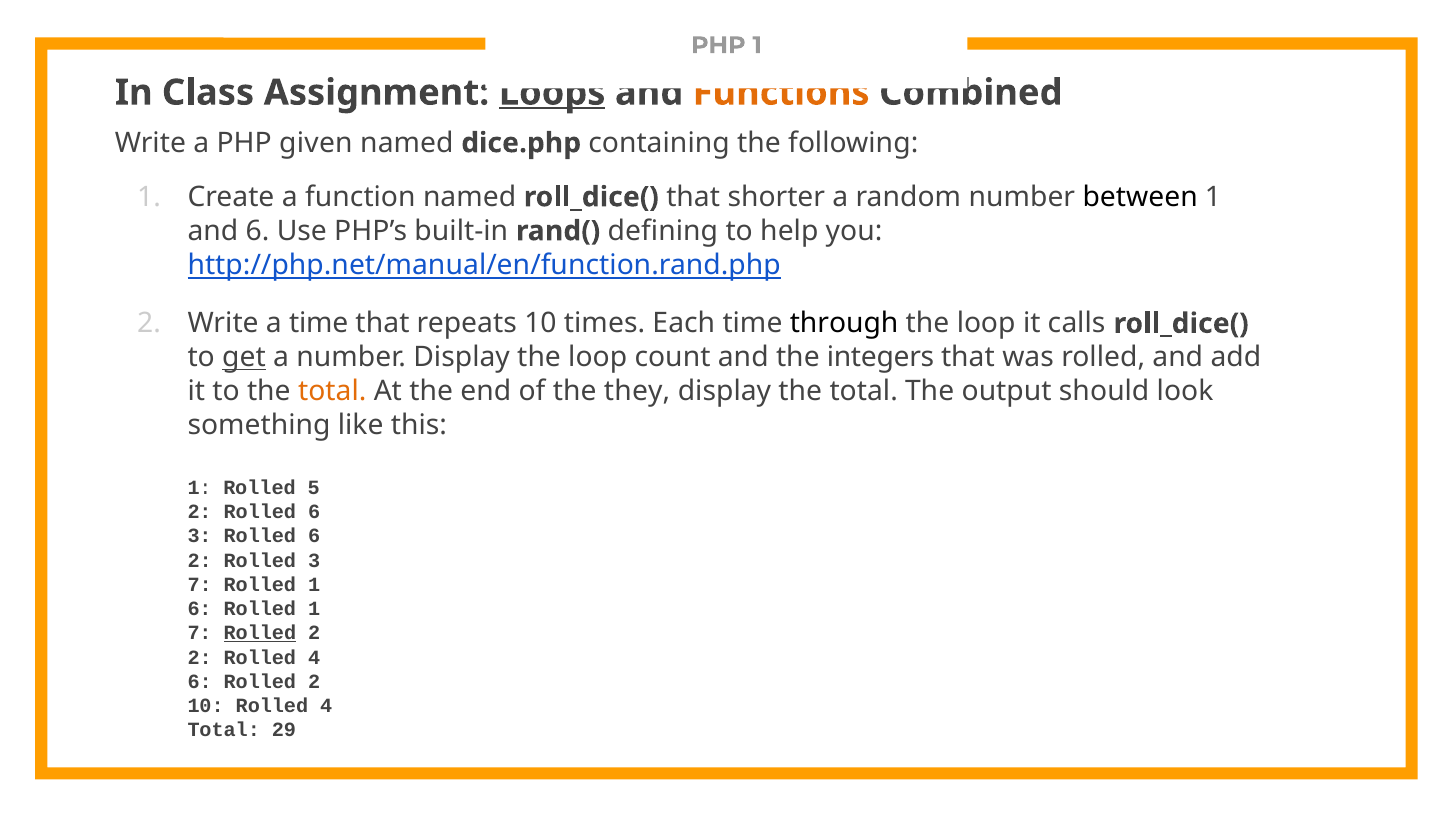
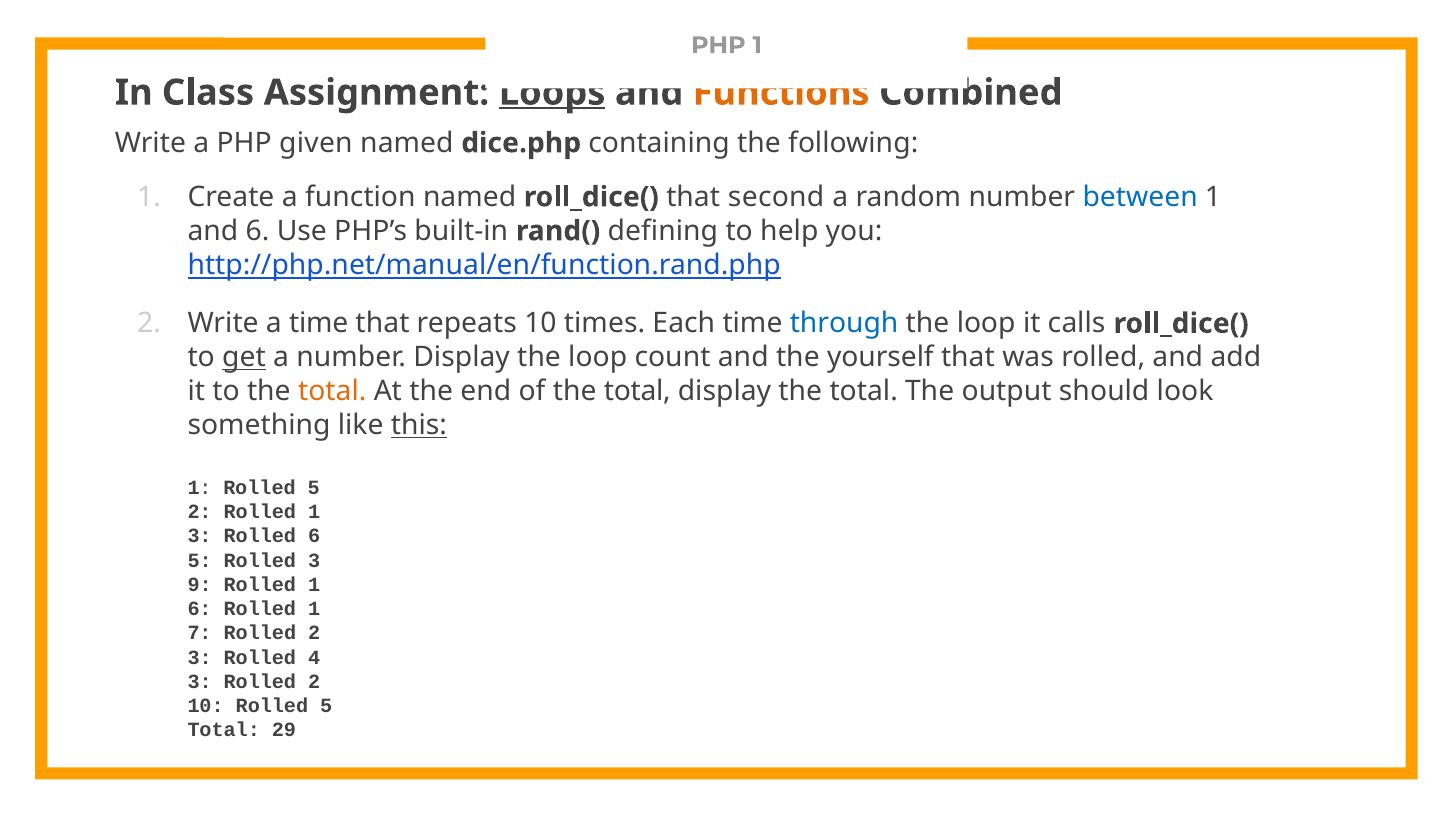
shorter: shorter -> second (776, 197)
between colour: black -> blue (1140, 197)
through colour: black -> blue (844, 324)
integers: integers -> yourself (880, 358)
of the they: they -> total (637, 392)
this underline: none -> present (419, 425)
2 Rolled 6: 6 -> 1 (314, 512)
2: 2 -> 5 (200, 561)
7: 7 -> 9 (200, 585)
Rolled underline: present -> none (260, 633)
2: 2 -> 3 (200, 658)
6: 6 -> 3 (200, 682)
10 Rolled 4: 4 -> 5 (326, 706)
